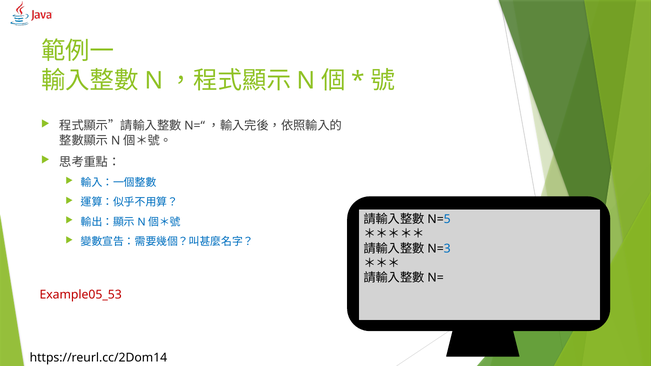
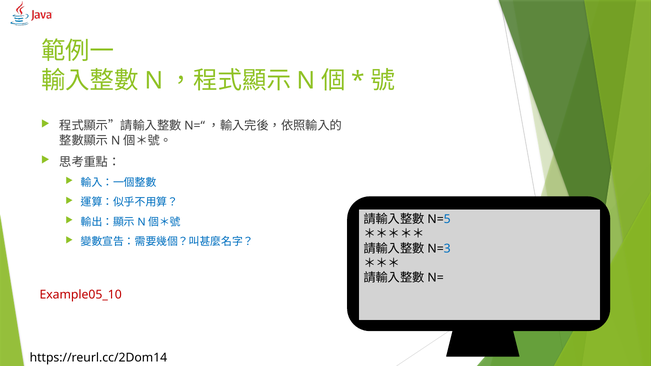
Example05_53: Example05_53 -> Example05_10 (81, 295)
